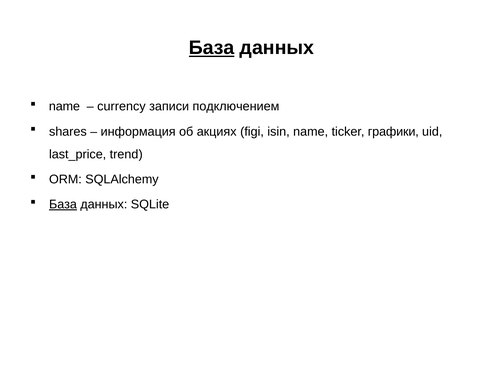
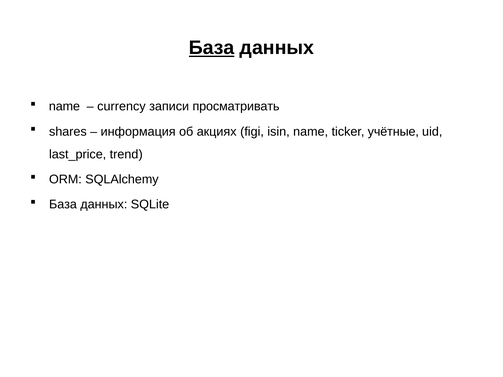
подключением: подключением -> просматривать (236, 107)
графики: графики -> учётные (393, 132)
База underline: present -> none (63, 205)
